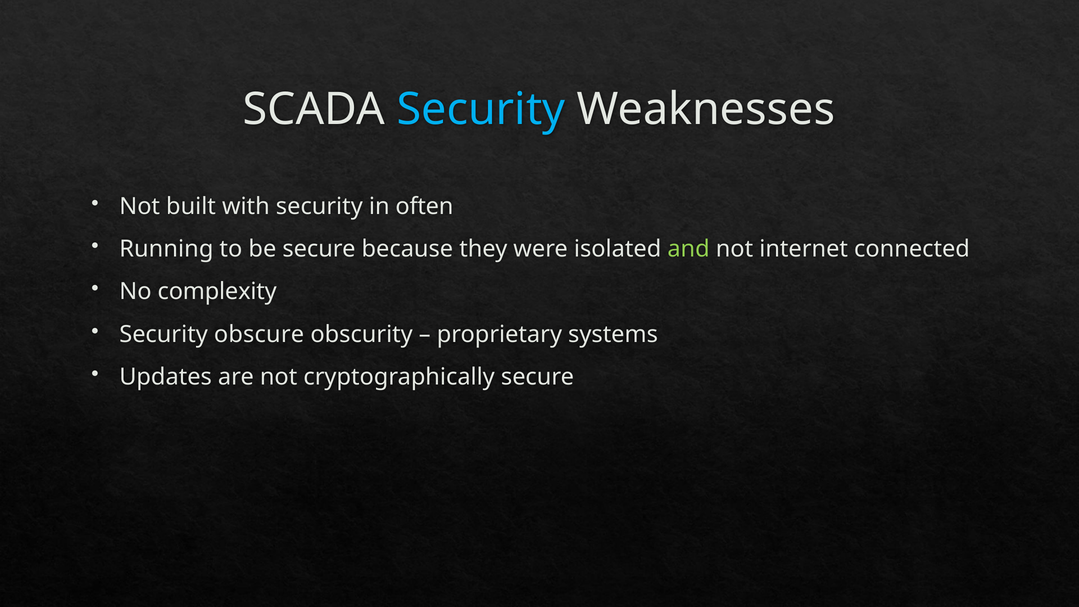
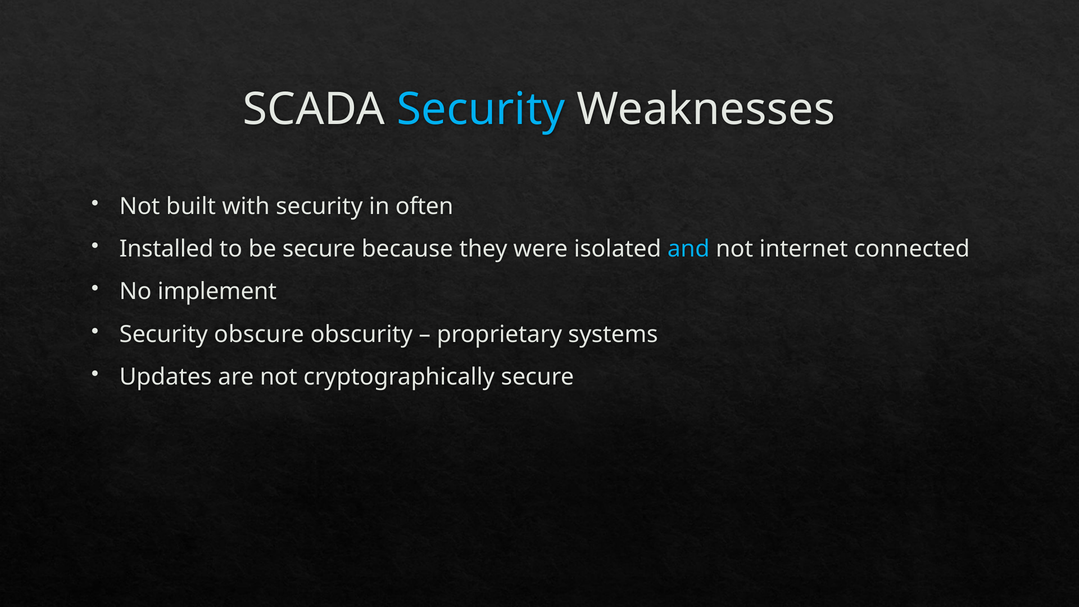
Running: Running -> Installed (166, 249)
and colour: light green -> light blue (689, 249)
complexity: complexity -> implement (217, 292)
